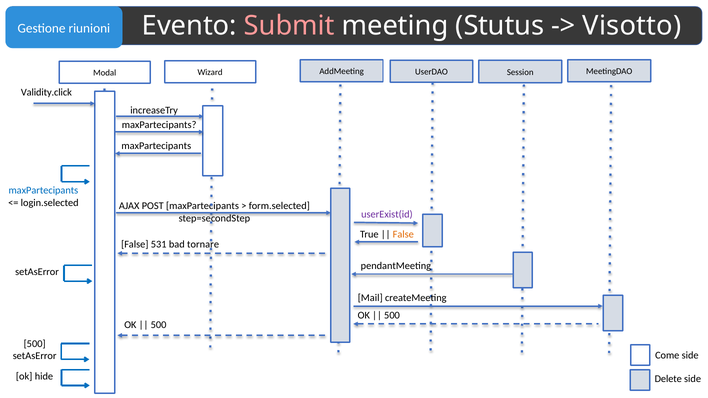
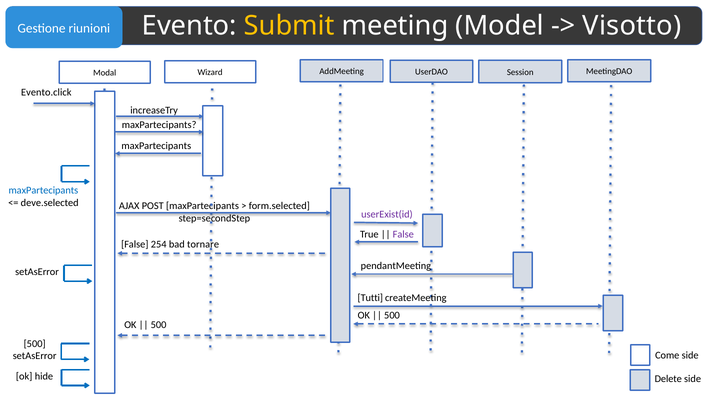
Submit colour: pink -> yellow (289, 26)
Stutus: Stutus -> Model (500, 26)
Validity.click: Validity.click -> Evento.click (46, 93)
login.selected: login.selected -> deve.selected (50, 203)
False colour: orange -> purple (403, 235)
531: 531 -> 254 (159, 244)
Mail: Mail -> Tutti (370, 298)
